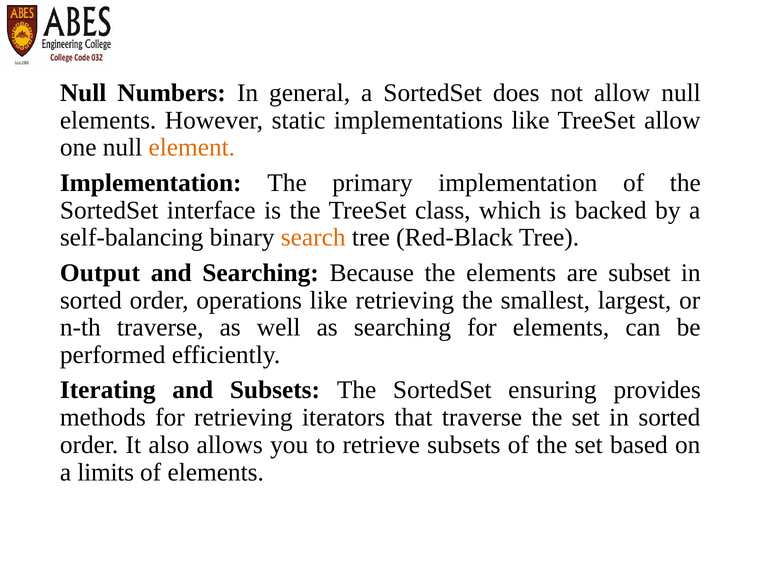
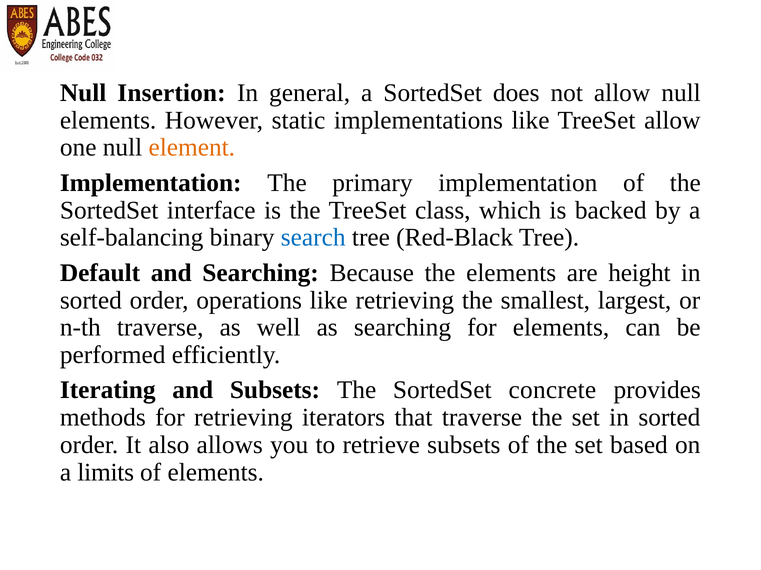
Numbers: Numbers -> Insertion (172, 93)
search colour: orange -> blue (313, 238)
Output: Output -> Default (100, 273)
subset: subset -> height (639, 273)
ensuring: ensuring -> concrete (552, 391)
